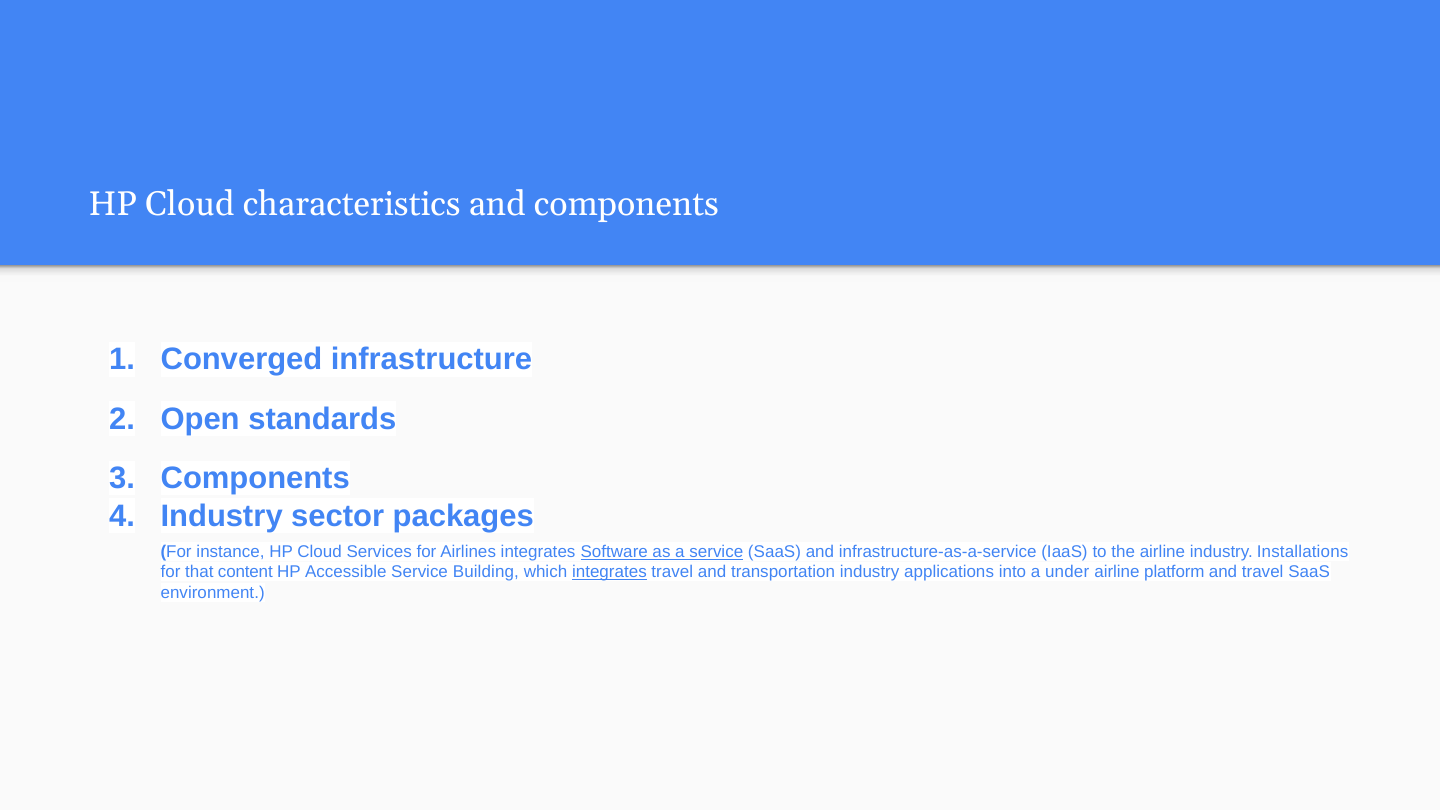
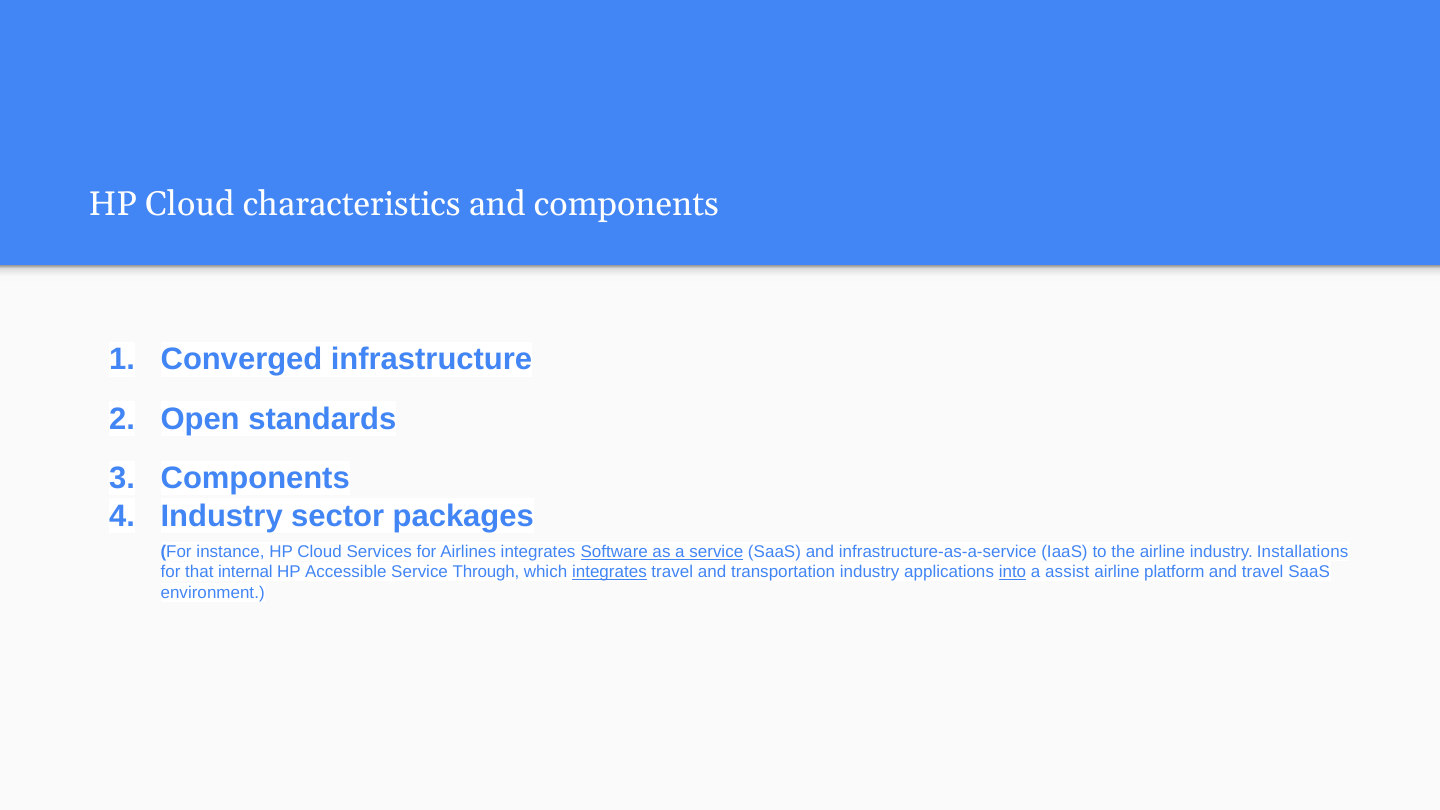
content: content -> internal (245, 572)
Building: Building -> Through (486, 572)
into underline: none -> present (1013, 572)
under: under -> assist (1067, 572)
